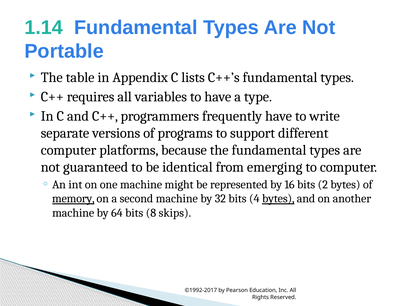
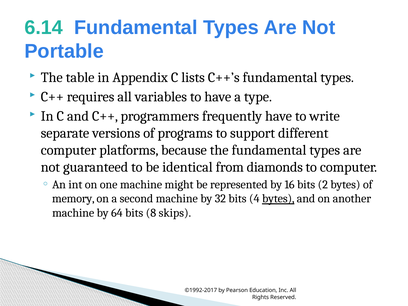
1.14: 1.14 -> 6.14 (44, 28)
emerging: emerging -> diamonds (275, 167)
memory underline: present -> none (73, 199)
